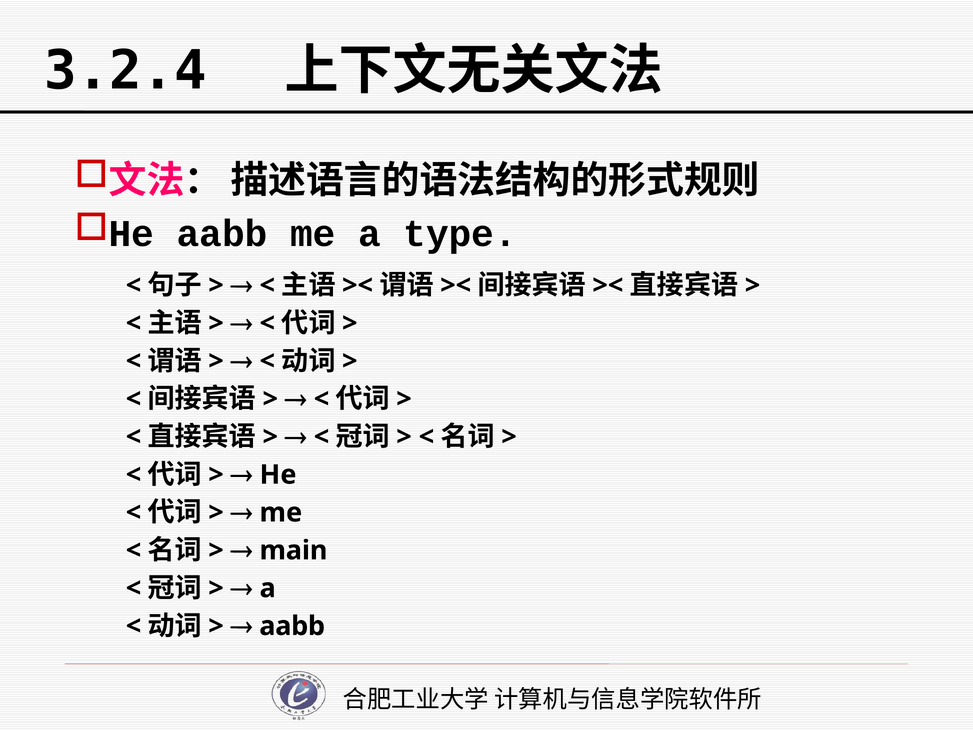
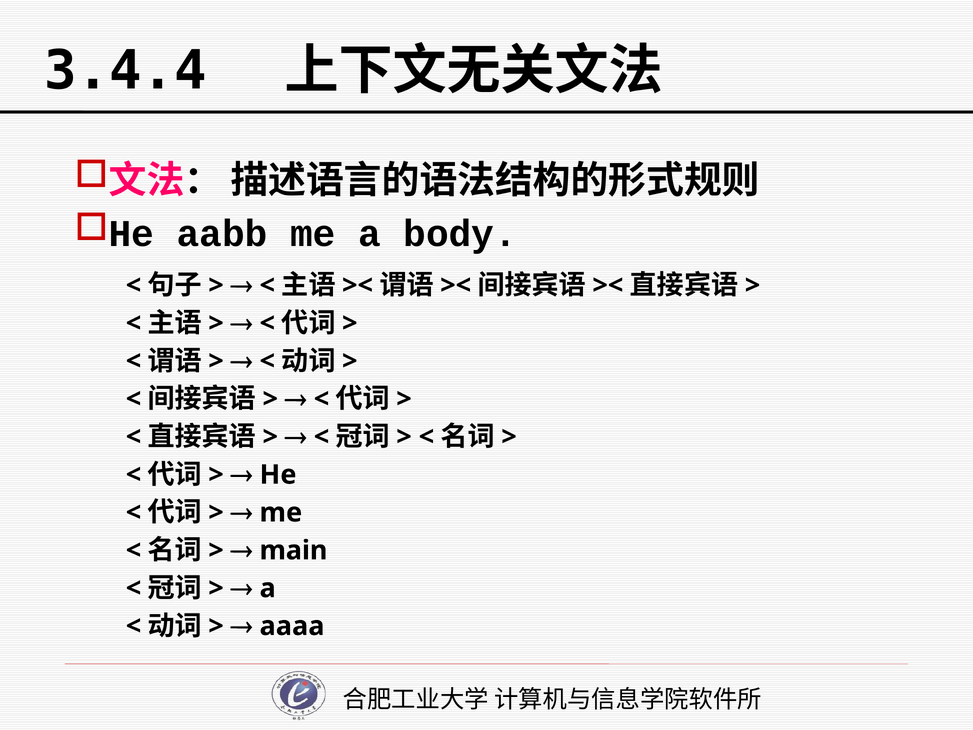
3.2.4: 3.2.4 -> 3.4.4 (125, 71)
type: type -> body (460, 234)
aabb: aabb -> aaaa (292, 626)
